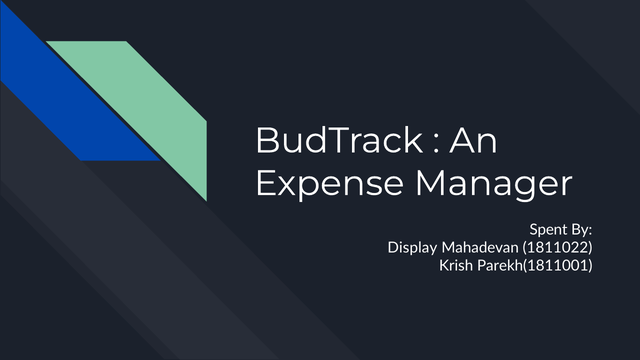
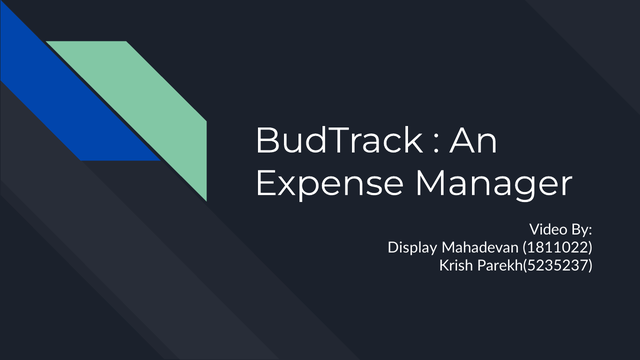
Spent: Spent -> Video (548, 230)
Parekh(1811001: Parekh(1811001 -> Parekh(5235237 (535, 266)
